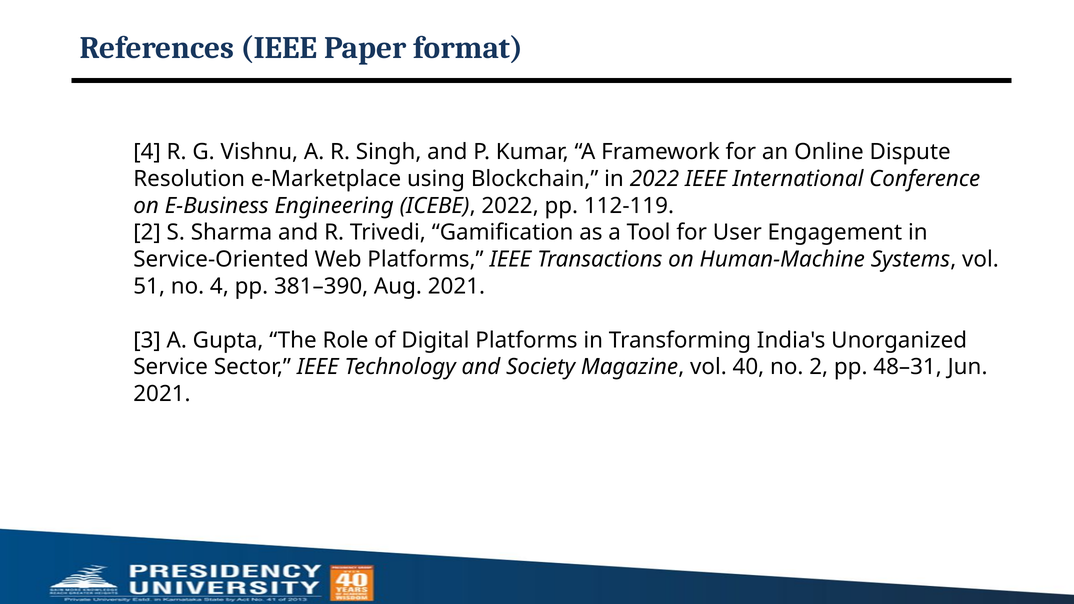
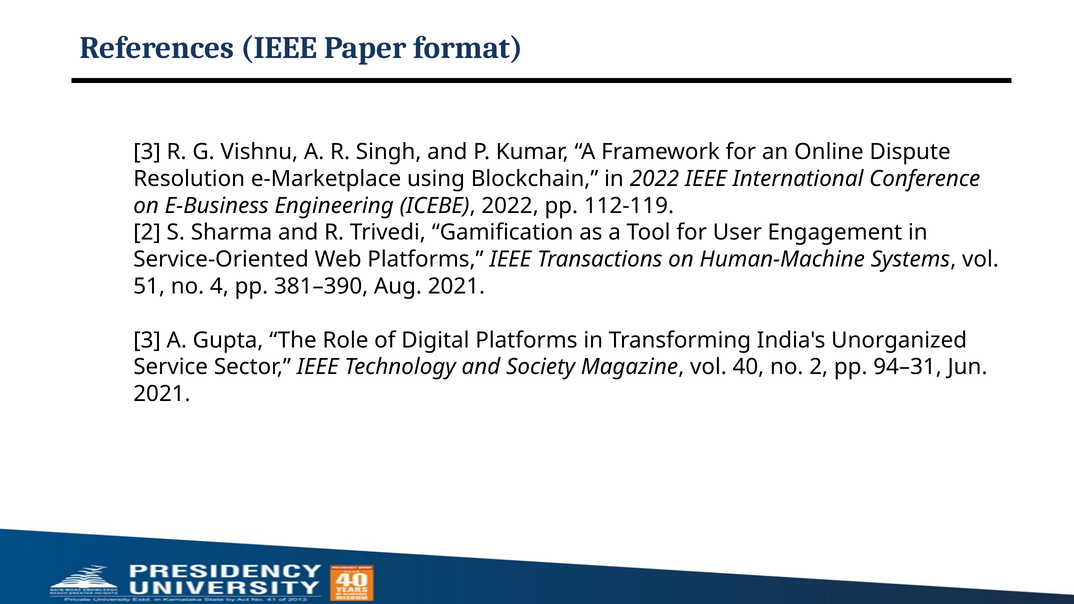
4: 4 -> 3 (147, 152)
48–31: 48–31 -> 94–31 (908, 367)
